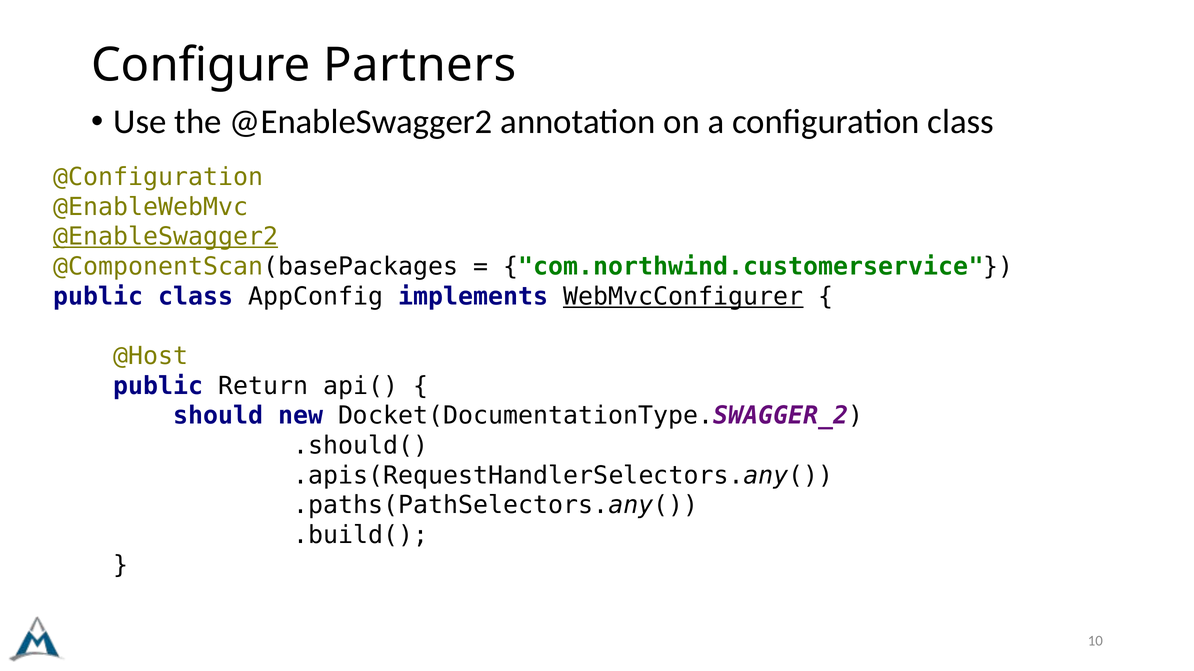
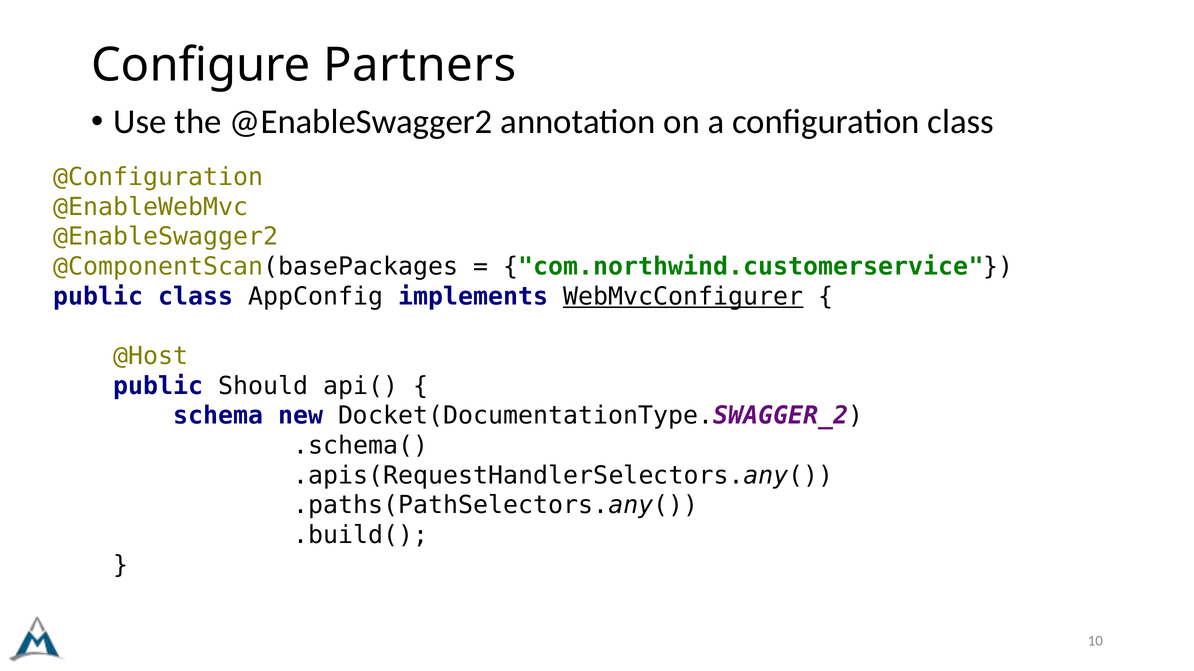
@EnableSwagger2 underline: present -> none (166, 237)
Return: Return -> Should (263, 386)
should: should -> schema (218, 416)
.should(: .should( -> .schema( (361, 446)
